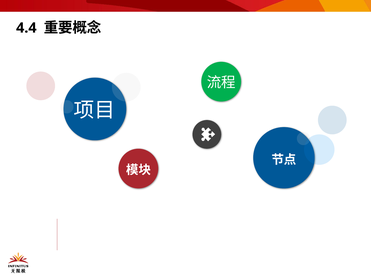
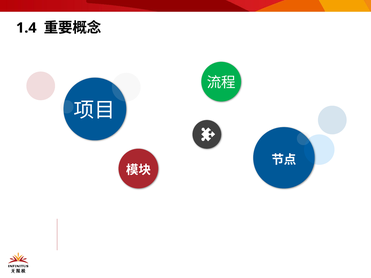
4.4: 4.4 -> 1.4 (26, 28)
